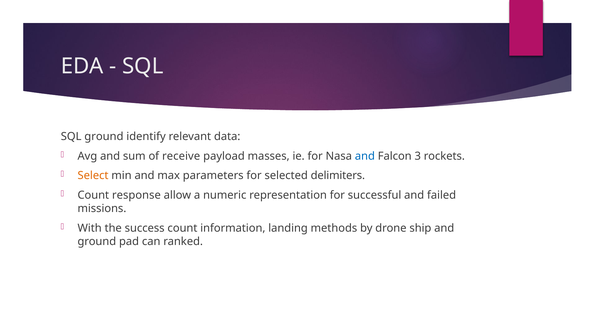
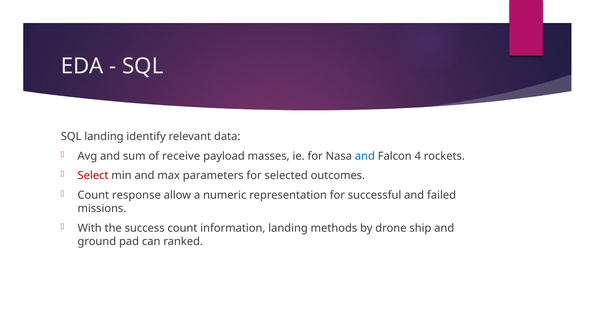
SQL ground: ground -> landing (104, 137)
3: 3 -> 4 (418, 156)
Select colour: orange -> red (93, 176)
delimiters: delimiters -> outcomes (338, 176)
